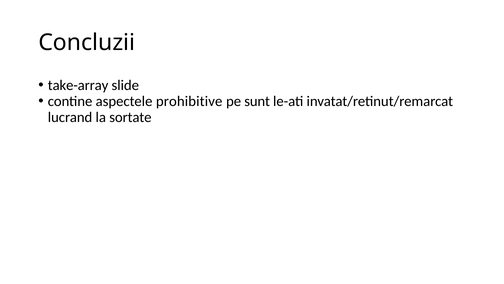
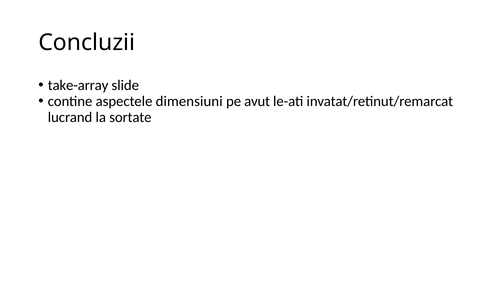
prohibitive: prohibitive -> dimensiuni (189, 101)
sunt: sunt -> avut (257, 101)
